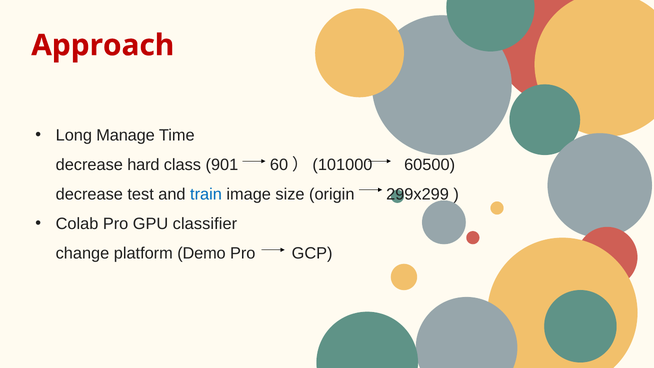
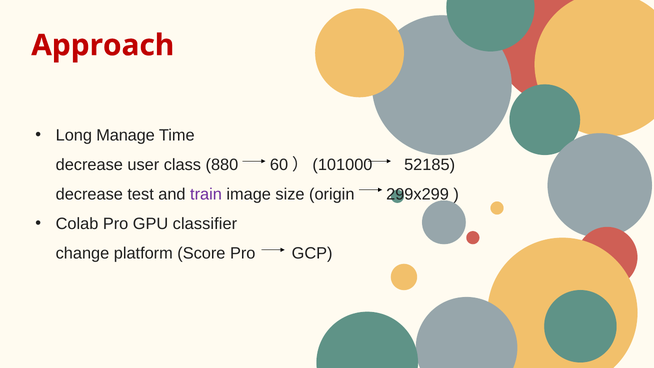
hard: hard -> user (143, 165)
901: 901 -> 880 (222, 165)
60500: 60500 -> 52185 (430, 165)
train colour: blue -> purple (206, 194)
Demo: Demo -> Score (201, 253)
